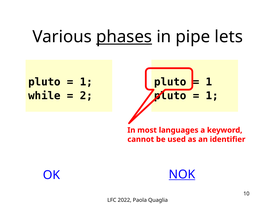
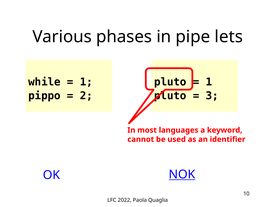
phases underline: present -> none (124, 37)
pluto: pluto -> while (44, 82)
while: while -> pippo (44, 96)
1: 1 -> 3 (212, 96)
